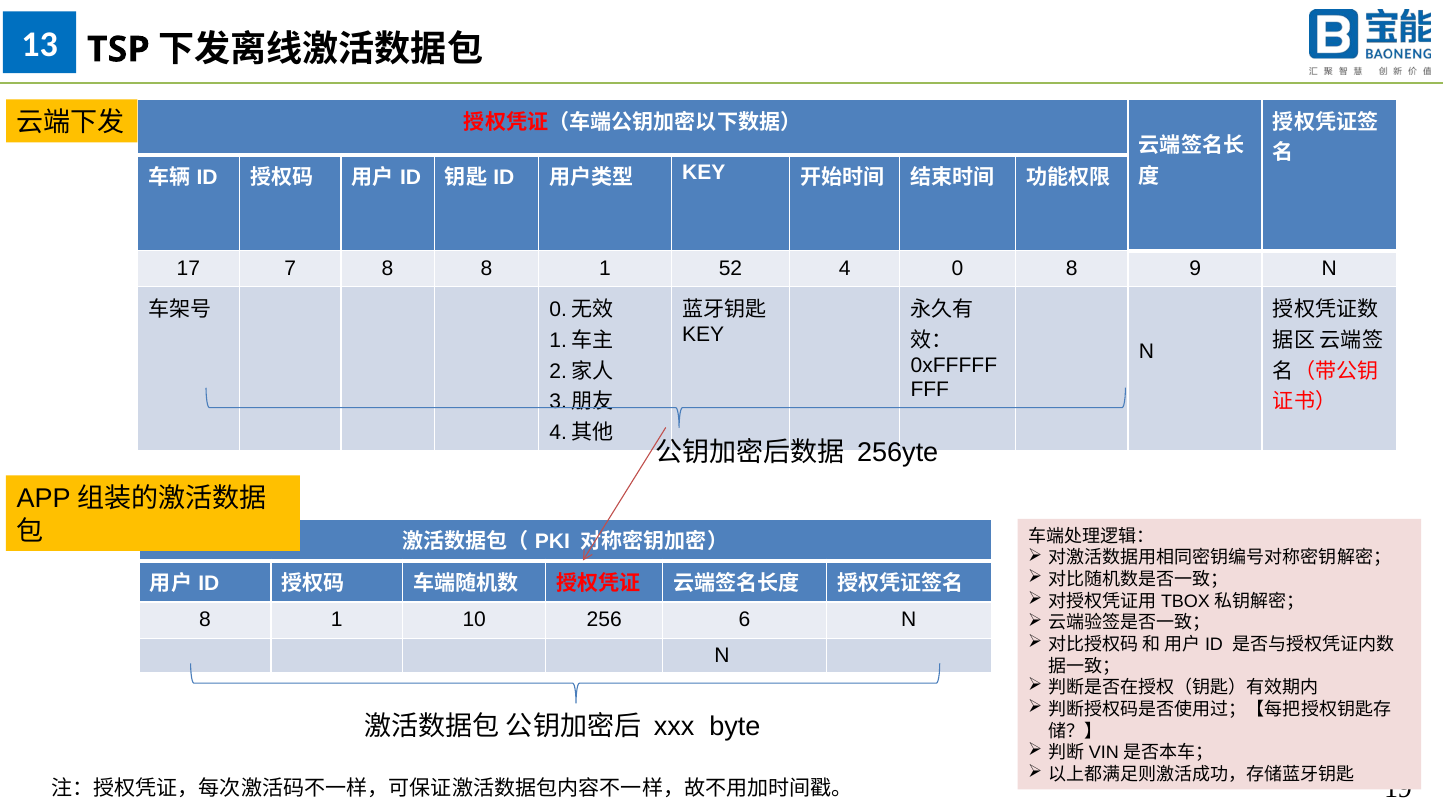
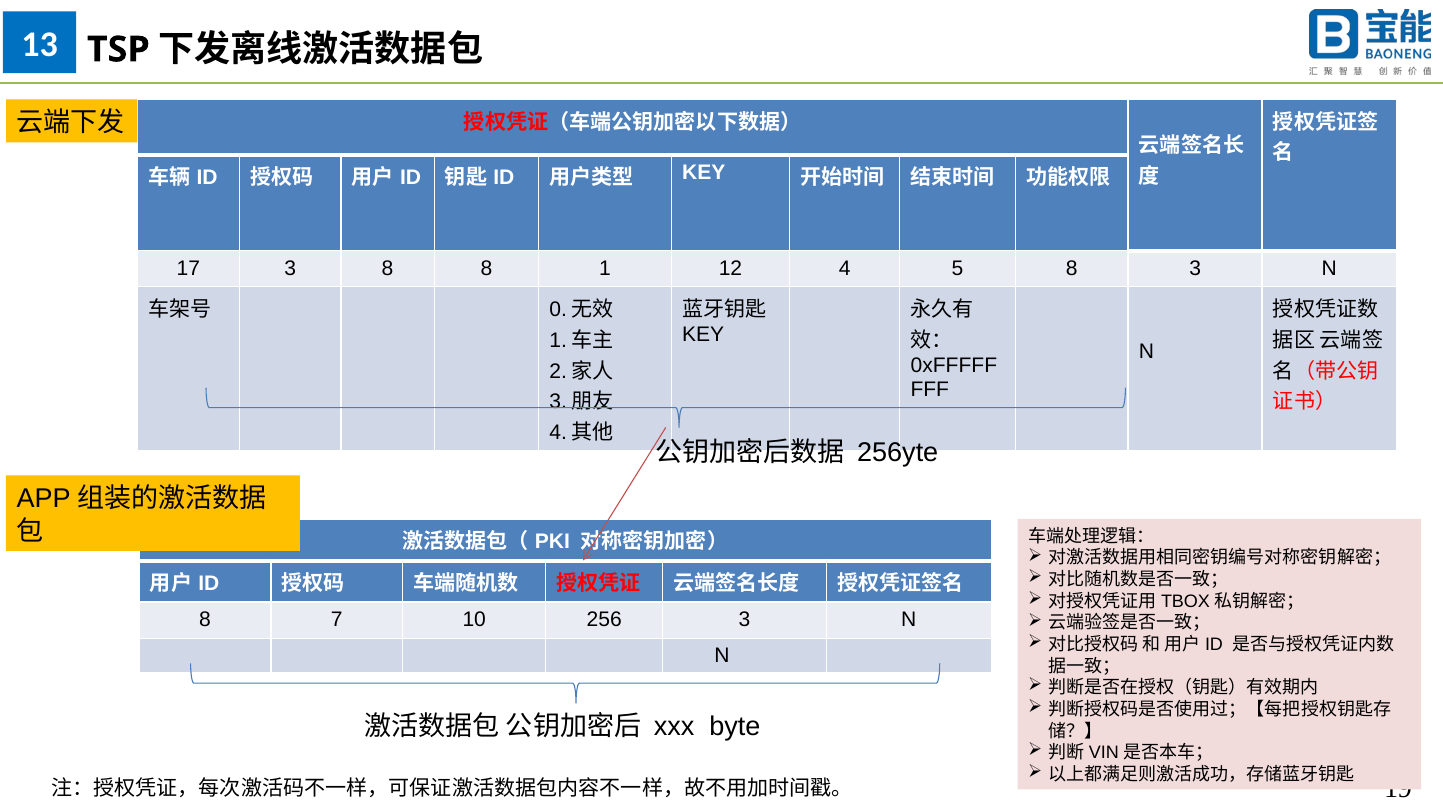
17 7: 7 -> 3 (290, 268)
52: 52 -> 12 (730, 268)
0: 0 -> 5 (958, 268)
8 9: 9 -> 3 (1195, 268)
1: 1 -> 7 (337, 619)
256 6: 6 -> 3 (745, 619)
